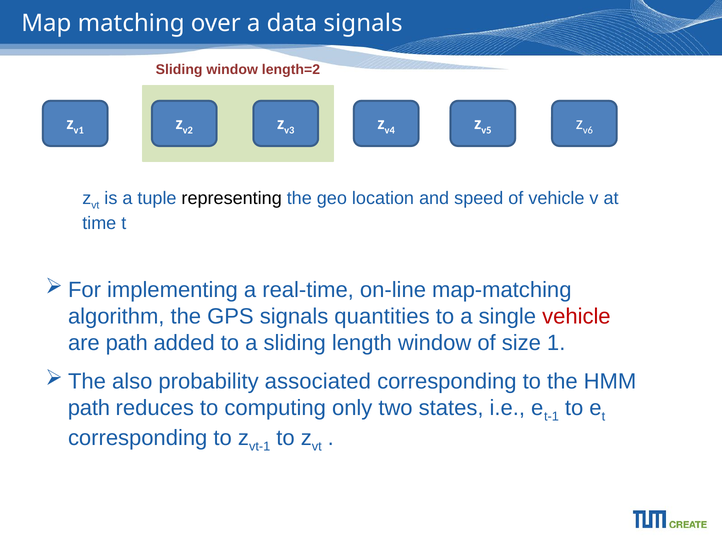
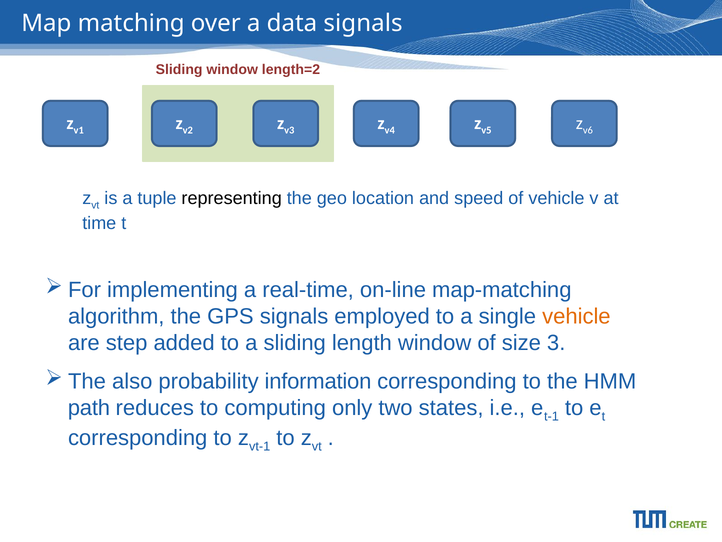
quantities: quantities -> employed (382, 316)
vehicle colour: red -> orange (576, 316)
are path: path -> step (127, 343)
1: 1 -> 3 (556, 343)
associated: associated -> information (318, 381)
